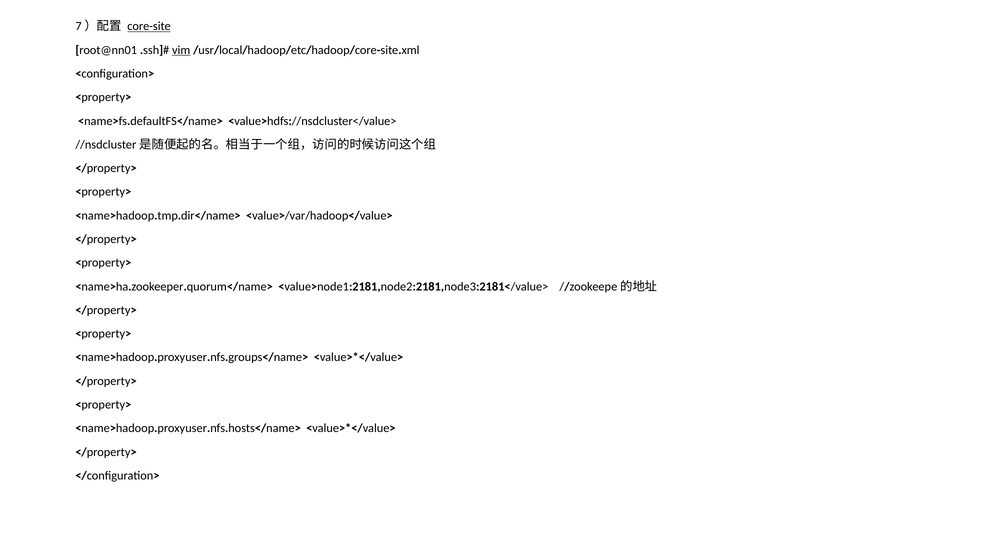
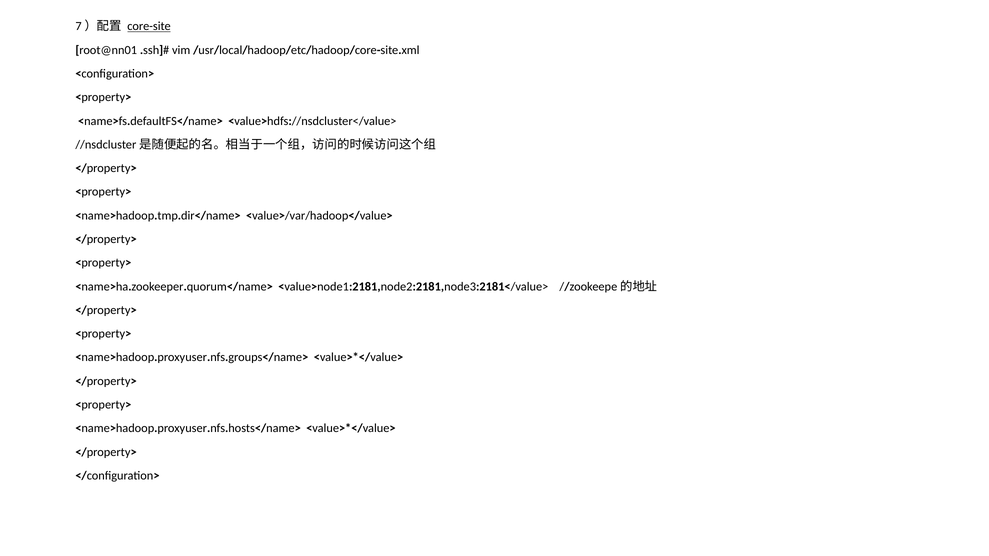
vim underline: present -> none (181, 50)
